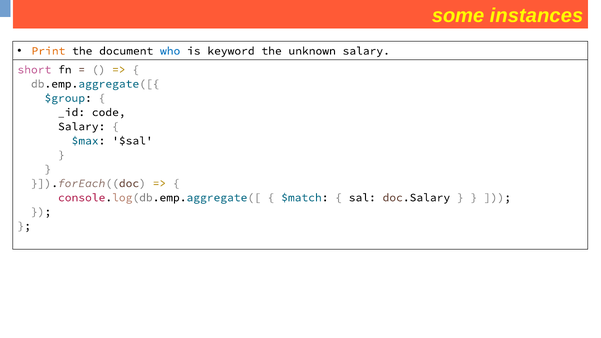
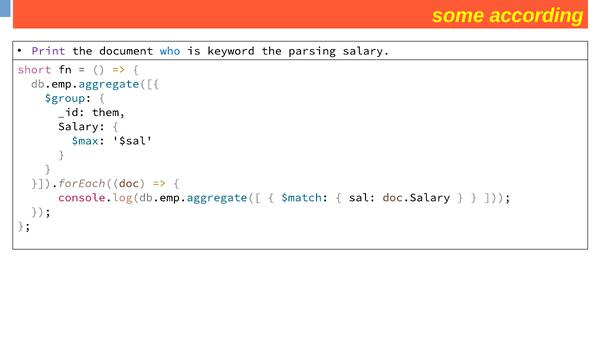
instances: instances -> according (537, 16)
Print colour: orange -> purple (48, 51)
unknown: unknown -> parsing (312, 51)
code: code -> them (109, 112)
